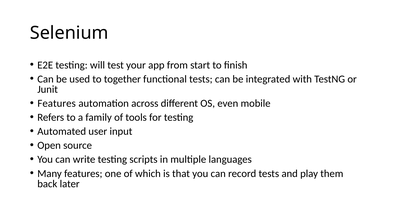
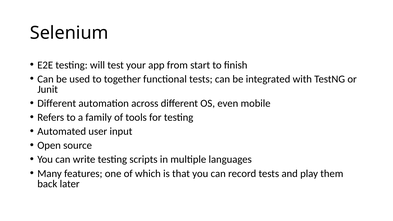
Features: Features -> Different (57, 103)
